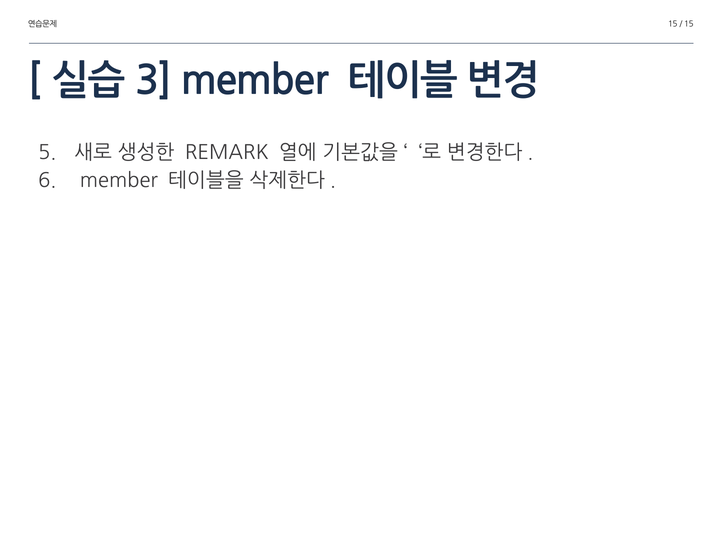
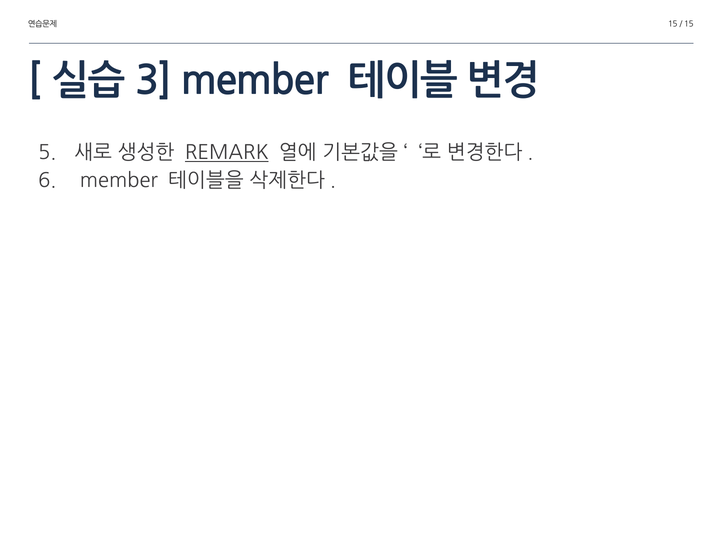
REMARK underline: none -> present (227, 153)
